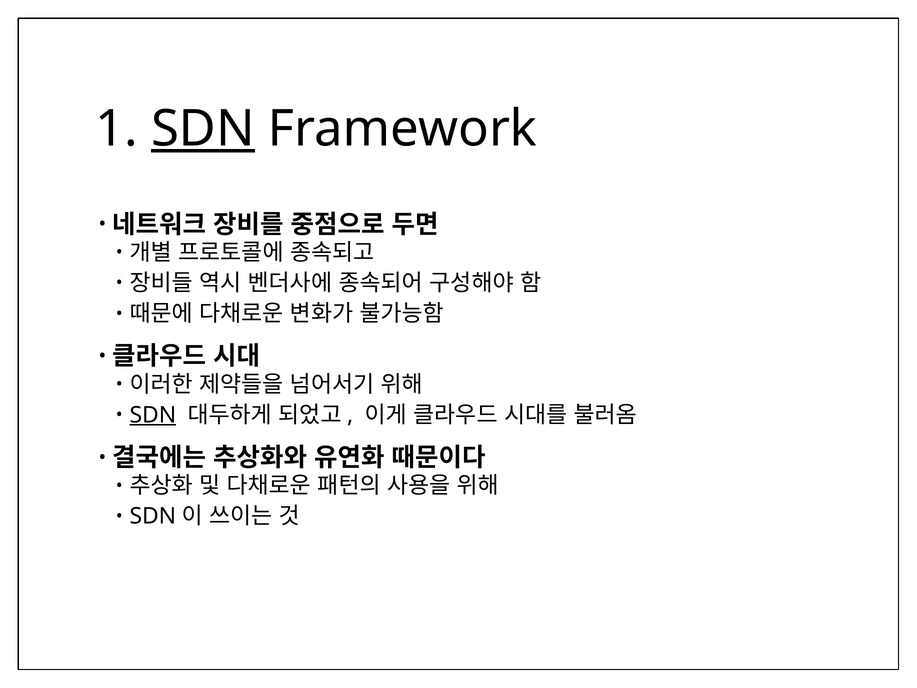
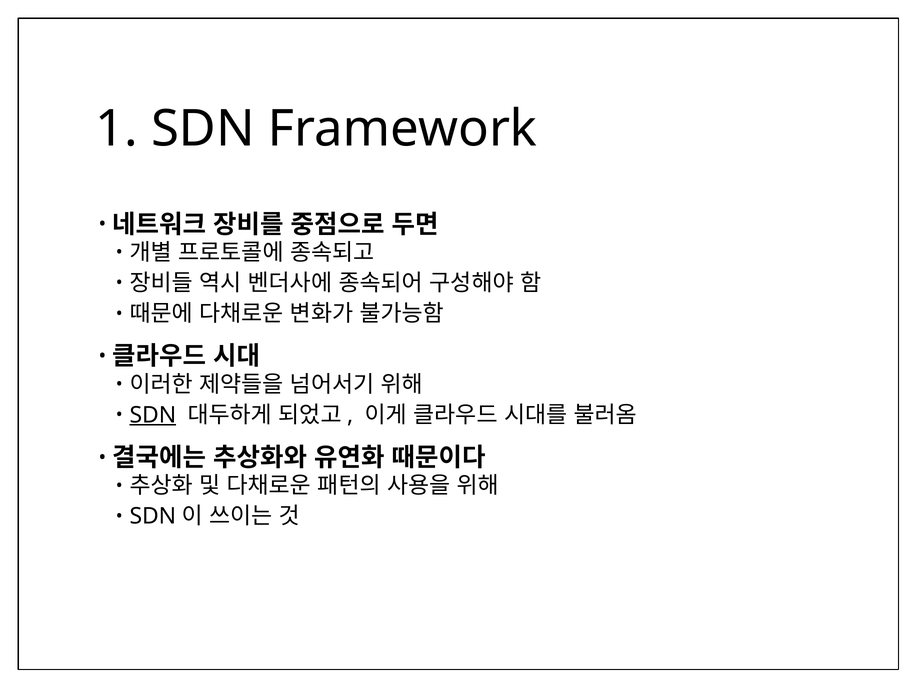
SDN underline: present -> none (203, 129)
